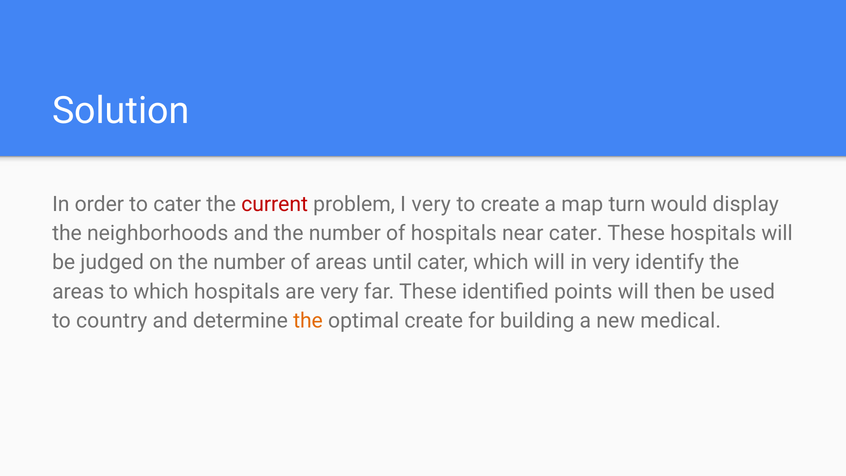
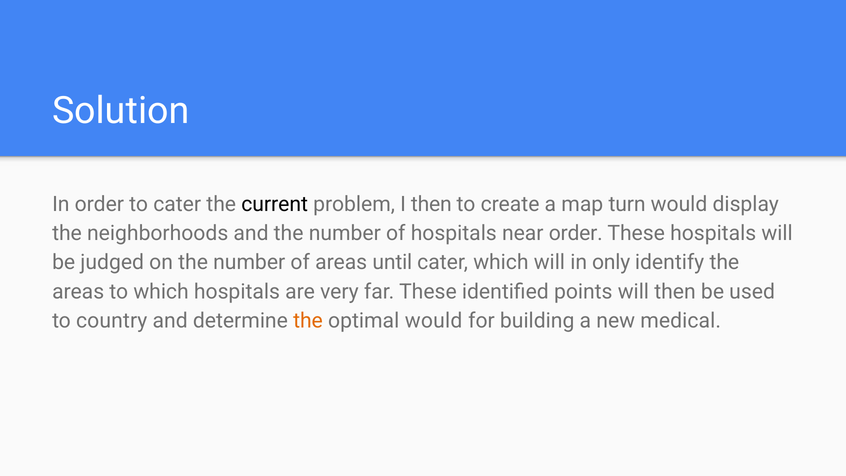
current colour: red -> black (275, 204)
I very: very -> then (431, 204)
near cater: cater -> order (576, 233)
in very: very -> only (611, 262)
optimal create: create -> would (434, 321)
